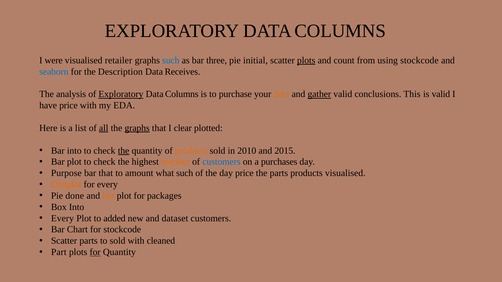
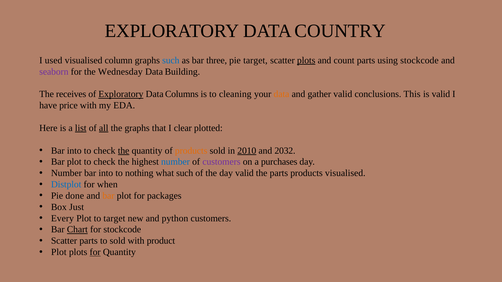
COLUMNS: COLUMNS -> COUNTRY (340, 31)
were: were -> used (54, 60)
retailer: retailer -> column (119, 60)
pie initial: initial -> target (255, 60)
count from: from -> parts (366, 60)
seaborn colour: blue -> purple (54, 72)
Description: Description -> Wednesday (120, 72)
Receives: Receives -> Building (182, 72)
analysis: analysis -> receives (71, 94)
purchase: purchase -> cleaning (235, 94)
gather underline: present -> none (319, 94)
list underline: none -> present (81, 128)
graphs underline: present -> none (137, 128)
2010 underline: none -> present (247, 151)
2015: 2015 -> 2032 (285, 151)
number colour: orange -> blue (176, 162)
customers colour: blue -> purple (221, 162)
Purpose: Purpose -> Number (66, 173)
that: that -> into (106, 173)
amount: amount -> nothing (139, 173)
day price: price -> valid (244, 173)
Distplot colour: orange -> blue (66, 185)
for every: every -> when (107, 185)
Box Into: Into -> Just (77, 207)
to added: added -> target (114, 219)
dataset: dataset -> python (175, 219)
Chart underline: none -> present (77, 230)
cleaned: cleaned -> product (161, 241)
Part: Part -> Plot (59, 252)
